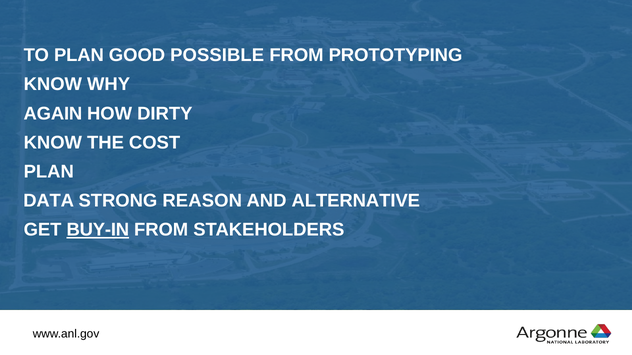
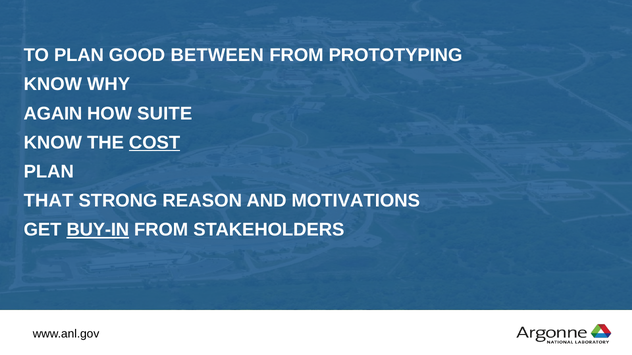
POSSIBLE: POSSIBLE -> BETWEEN (217, 55)
DIRTY: DIRTY -> SUITE (165, 114)
COST underline: none -> present (155, 143)
DATA: DATA -> THAT (49, 201)
ALTERNATIVE: ALTERNATIVE -> MOTIVATIONS (356, 201)
